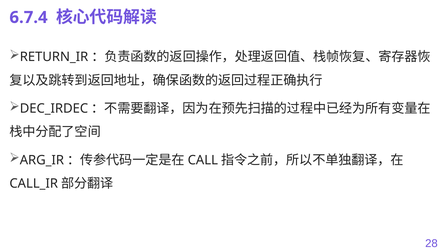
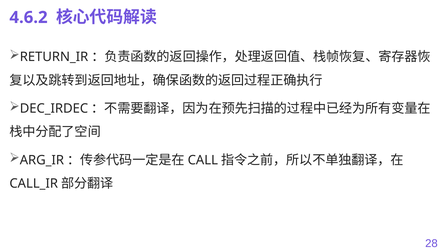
6.7.4: 6.7.4 -> 4.6.2 (29, 17)
